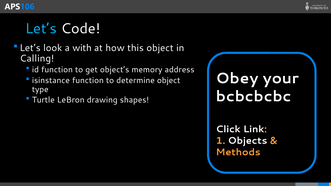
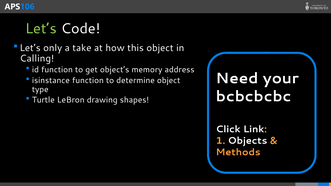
Let’s colour: light blue -> light green (41, 29)
look: look -> only (53, 48)
with: with -> take (82, 48)
Obey: Obey -> Need (237, 78)
